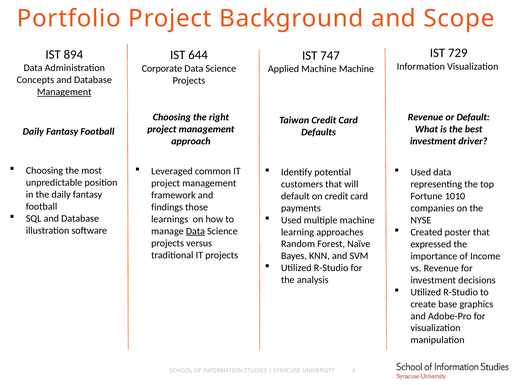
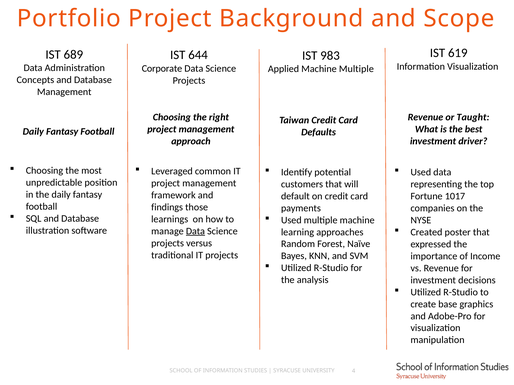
729: 729 -> 619 (458, 53)
894: 894 -> 689 (73, 55)
747: 747 -> 983 (330, 56)
Machine Machine: Machine -> Multiple (356, 69)
Management underline: present -> none (64, 92)
or Default: Default -> Taught (473, 117)
1010: 1010 -> 1017 (455, 196)
